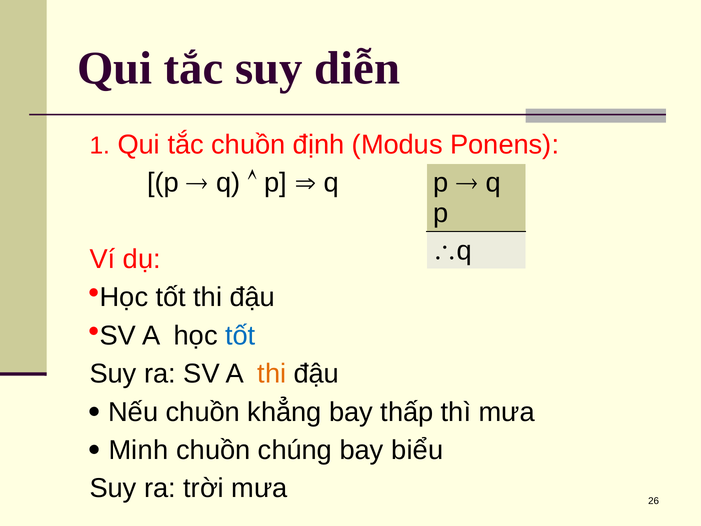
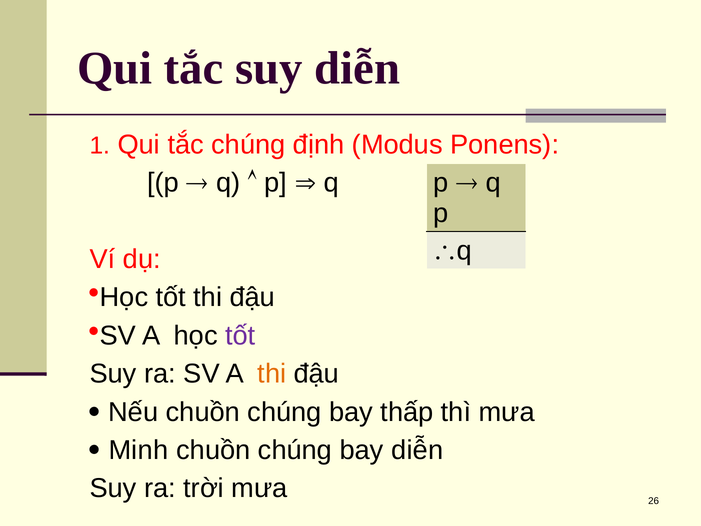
tắc chuồn: chuồn -> chúng (248, 144)
tốt colour: blue -> purple (240, 335)
Nếu chuồn khẳng: khẳng -> chúng (284, 412)
bay biểu: biểu -> diễn (417, 450)
